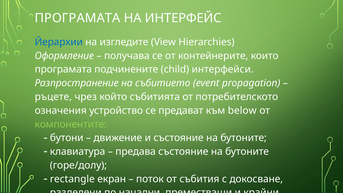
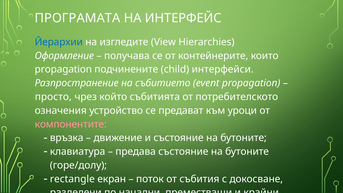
програмата: програмата -> propagation (63, 69)
ръцете: ръцете -> просто (53, 97)
below: below -> уроци (242, 110)
компонентите colour: light green -> pink (71, 124)
бутони: бутони -> връзка (67, 138)
